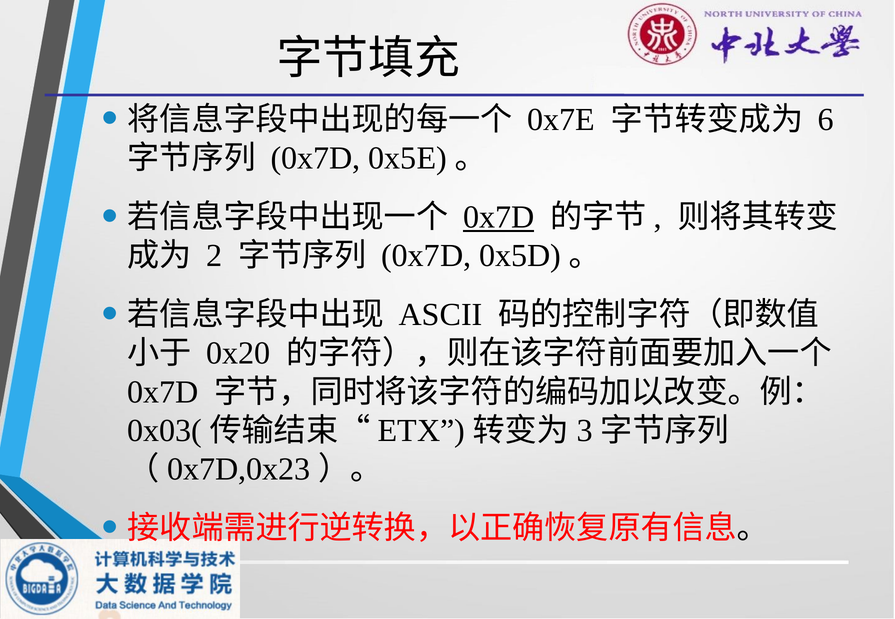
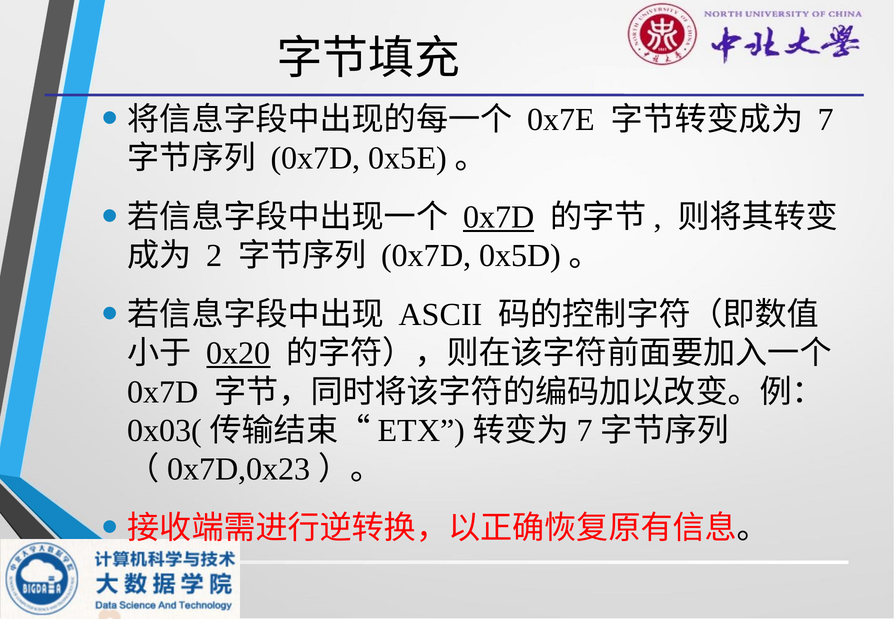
6: 6 -> 7 (826, 120)
0x20 underline: none -> present (238, 354)
3: 3 -> 7 (585, 431)
